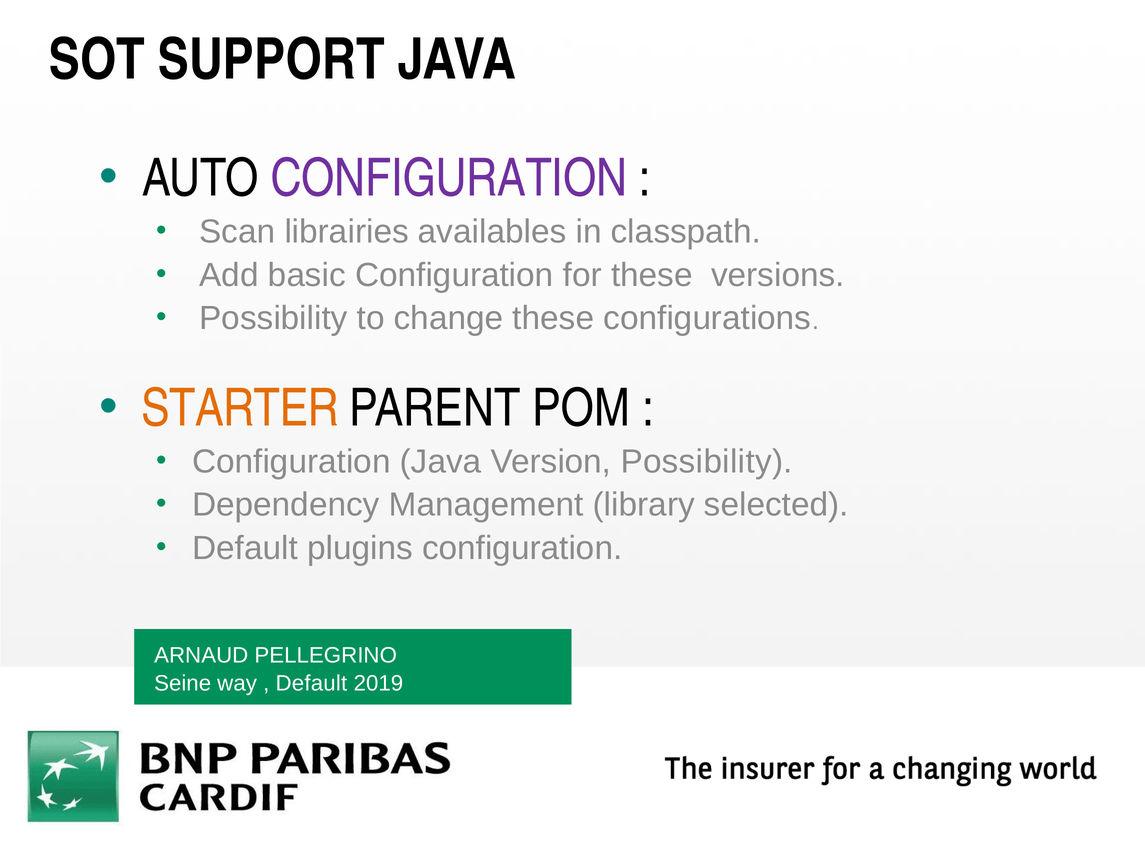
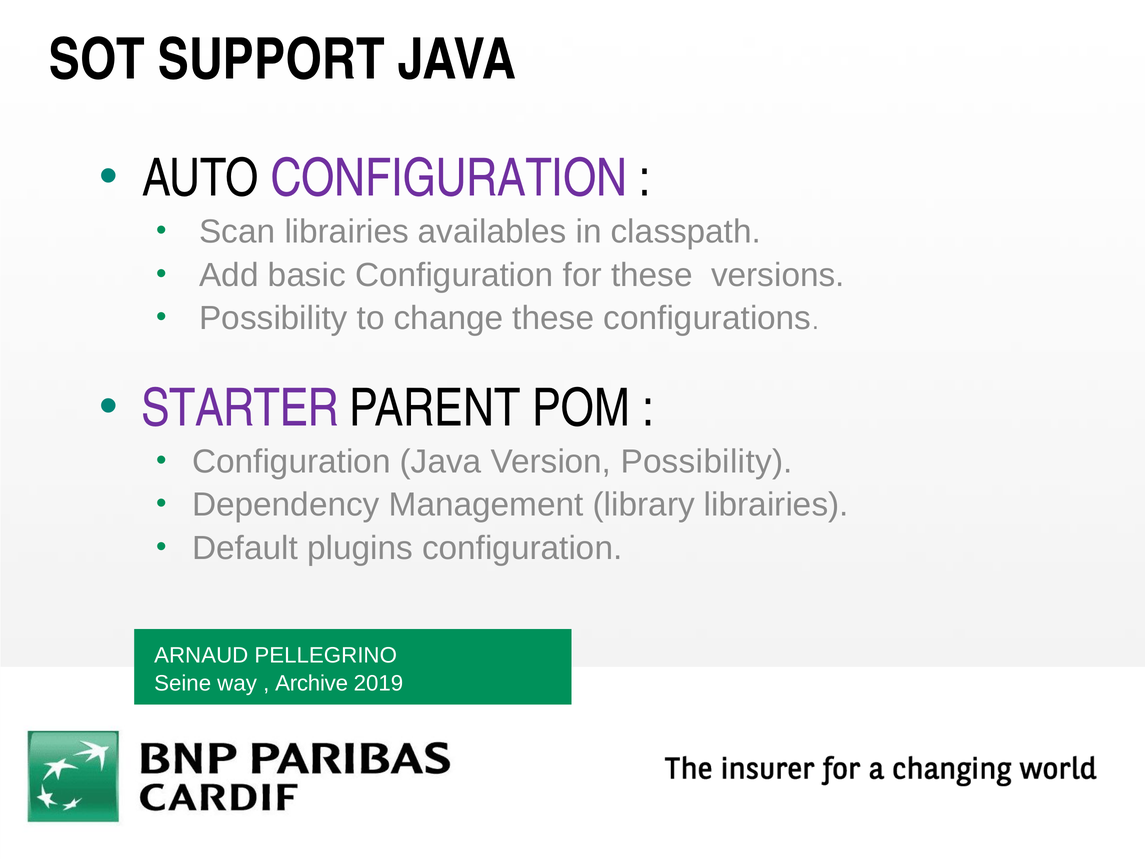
STARTER colour: orange -> purple (240, 408)
library selected: selected -> librairies (776, 505)
Default: Default -> Archive (312, 683)
